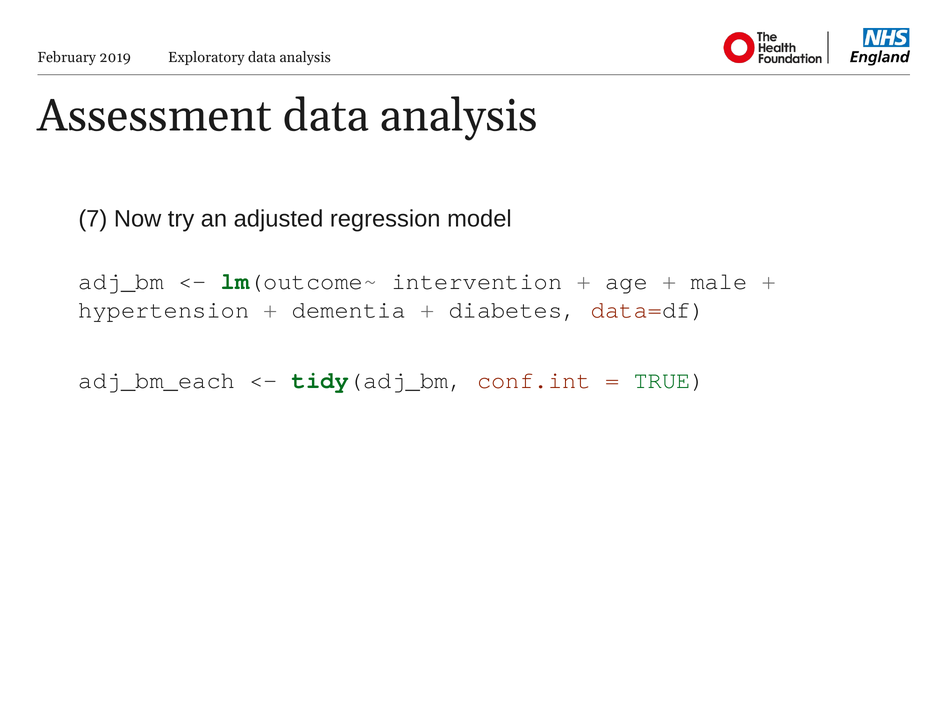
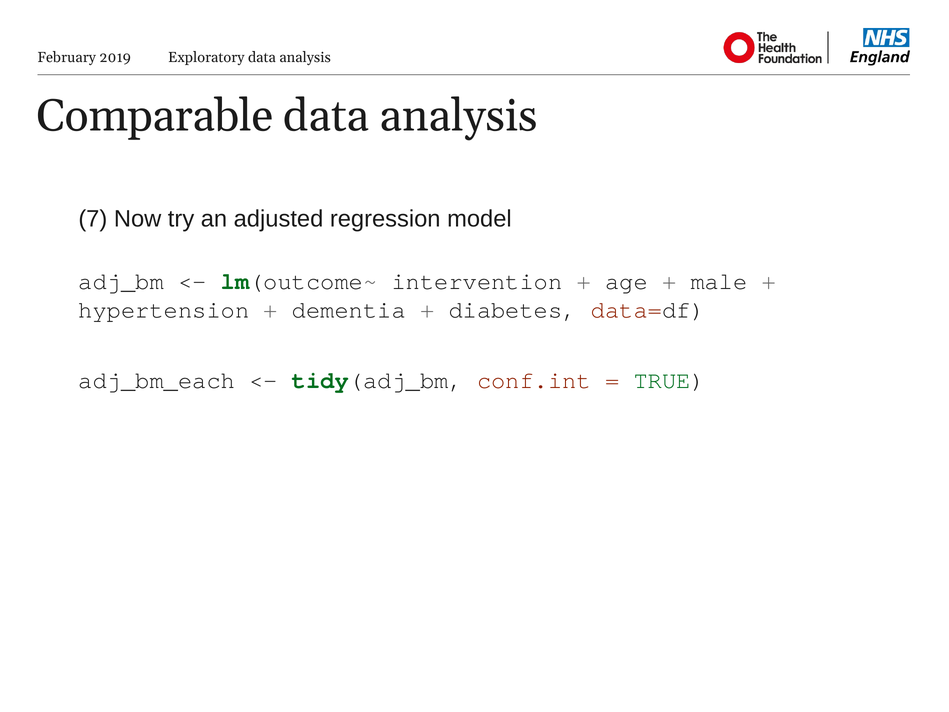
Assessment: Assessment -> Comparable (155, 116)
